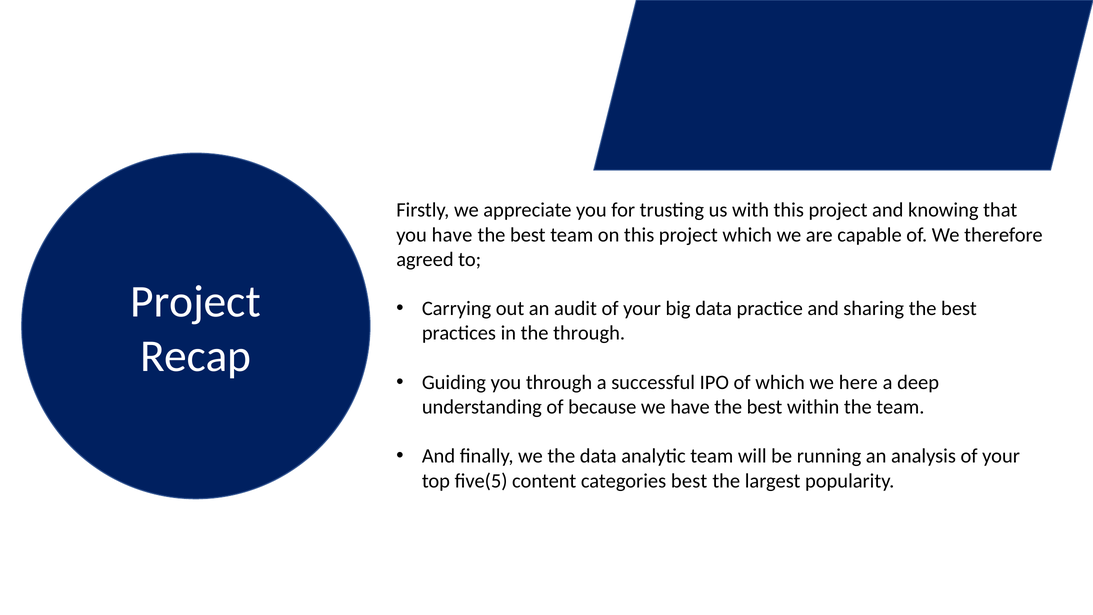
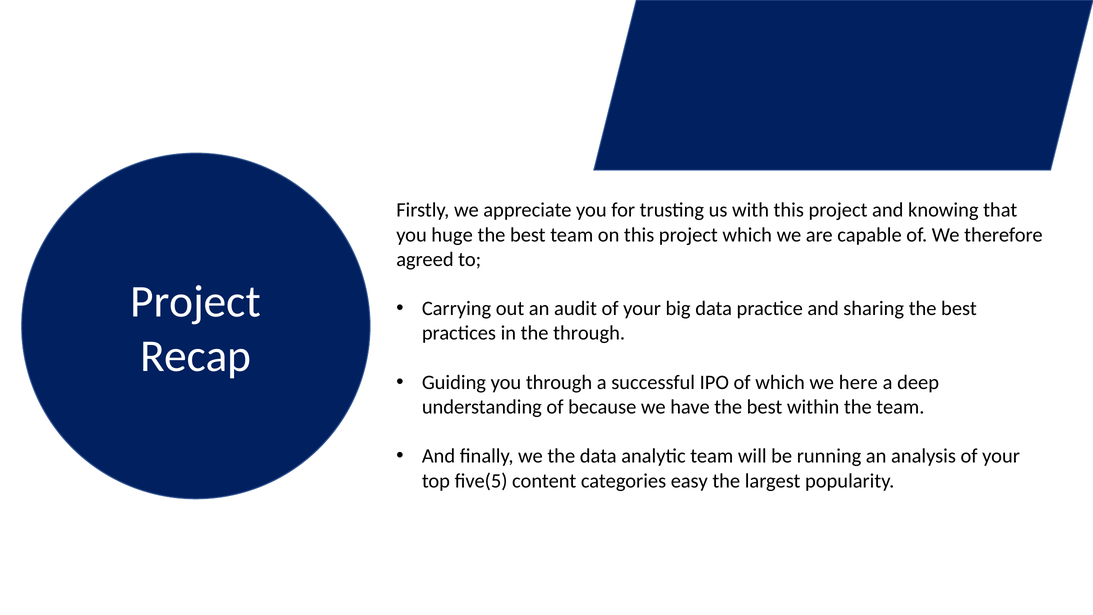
you have: have -> huge (452, 235)
categories best: best -> easy (689, 481)
